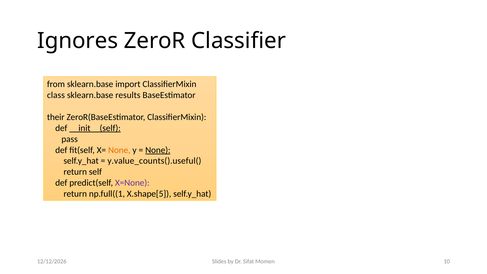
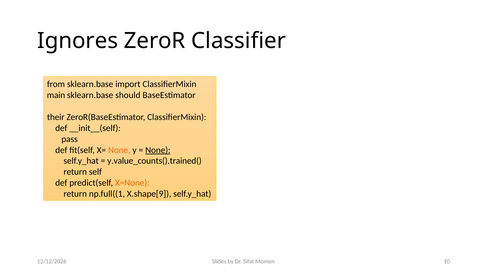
class: class -> main (56, 95)
results: results -> should (128, 95)
__init__(self underline: present -> none (95, 128)
y.value_counts().useful(: y.value_counts().useful( -> y.value_counts().trained( (154, 161)
X=None colour: purple -> orange (132, 183)
X.shape[5: X.shape[5 -> X.shape[9 (149, 194)
